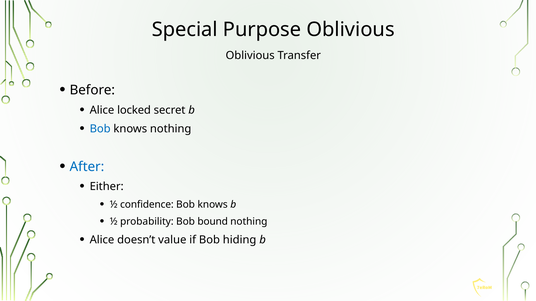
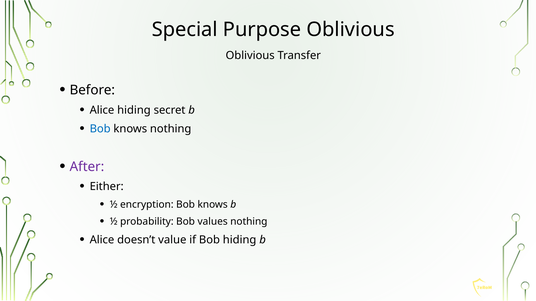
Alice locked: locked -> hiding (134, 110)
After colour: blue -> purple (87, 167)
confidence: confidence -> encryption (147, 205)
bound: bound -> values (213, 222)
